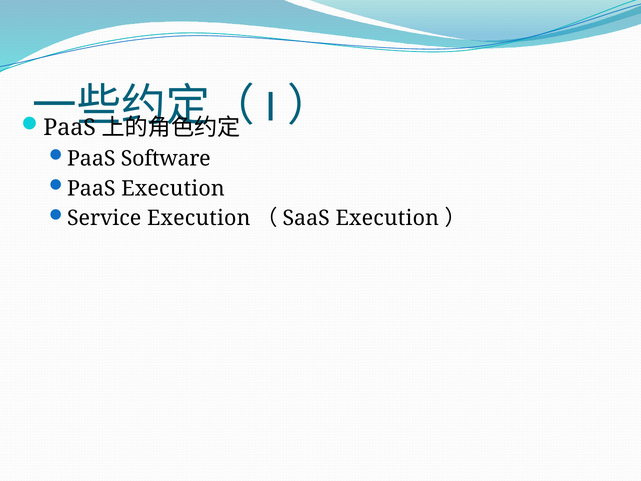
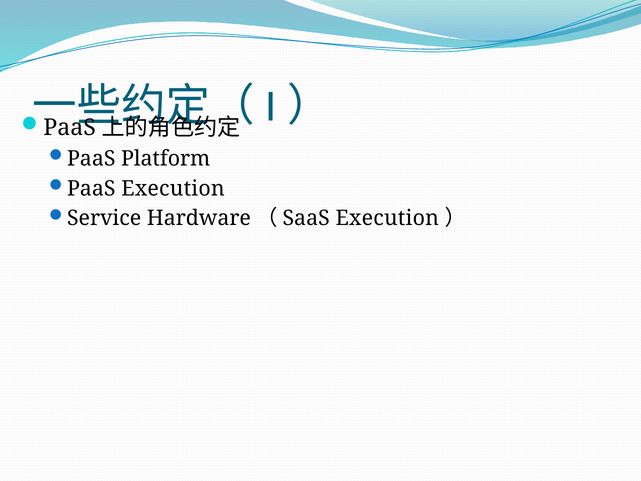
Software: Software -> Platform (166, 158)
Service Execution: Execution -> Hardware (199, 218)
